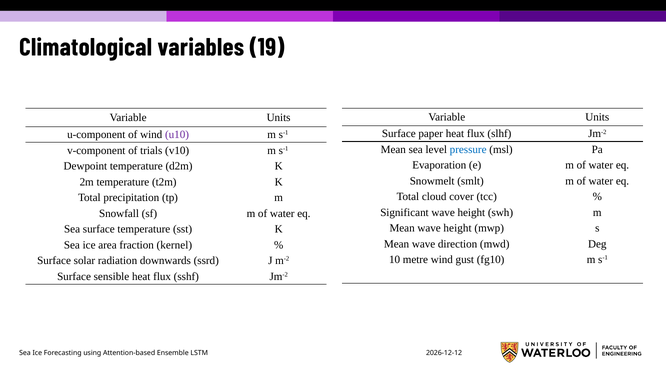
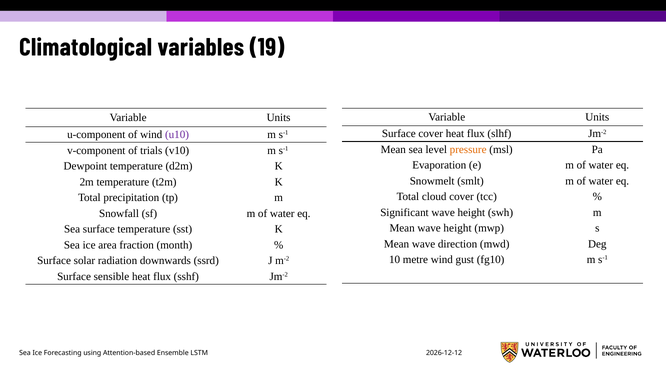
Surface paper: paper -> cover (431, 134)
pressure colour: blue -> orange (468, 149)
kernel: kernel -> month (174, 245)
